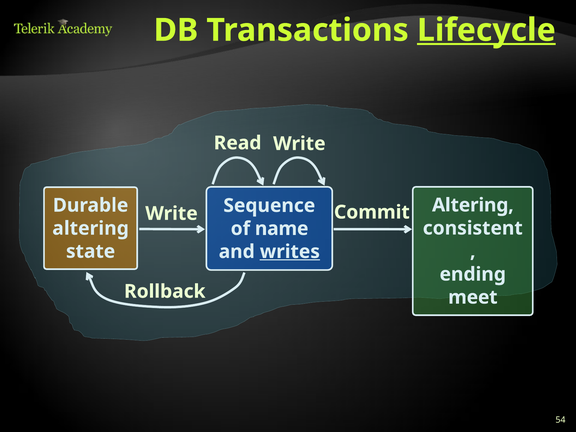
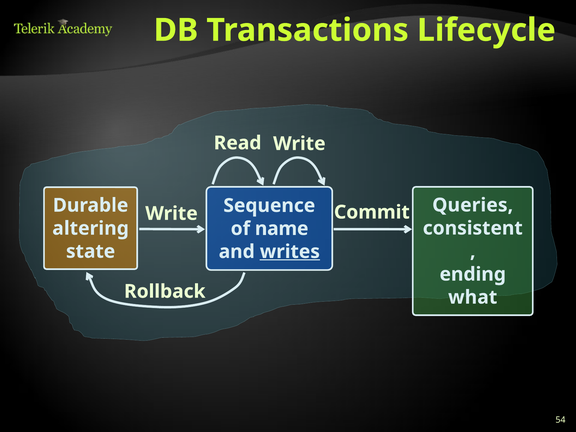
Lifecycle underline: present -> none (486, 30)
Altering: Altering -> Queries (473, 205)
meet: meet -> what (473, 297)
